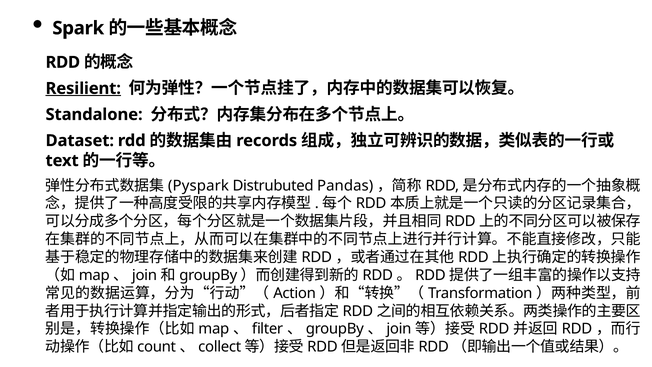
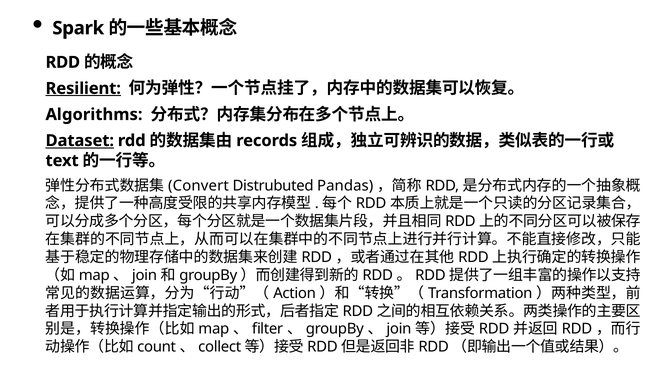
Standalone: Standalone -> Algorithms (94, 114)
Dataset underline: none -> present (80, 141)
Pyspark: Pyspark -> Convert (198, 185)
